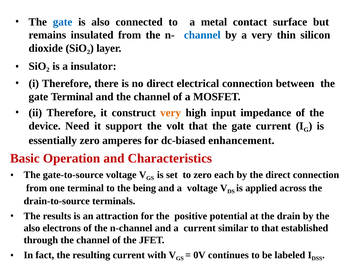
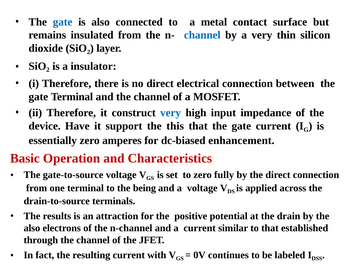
very colour: orange -> blue (171, 113)
Need: Need -> Have (77, 126)
volt: volt -> this (175, 126)
each: each -> fully (224, 175)
